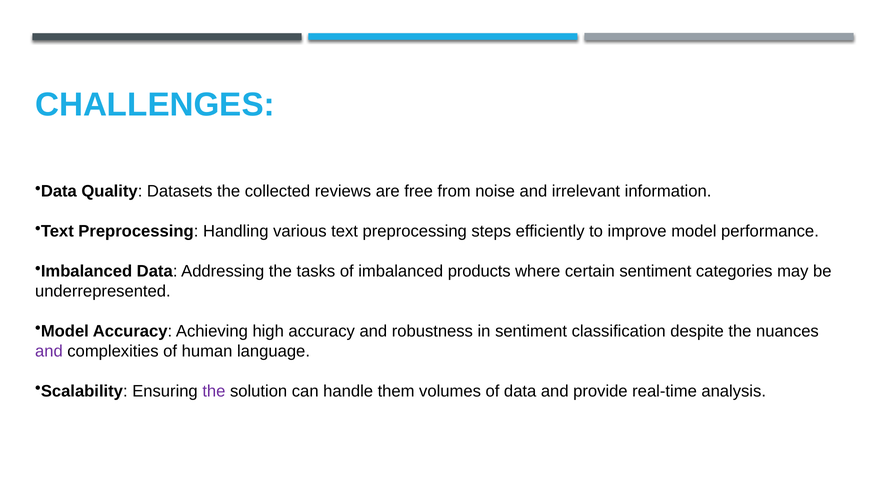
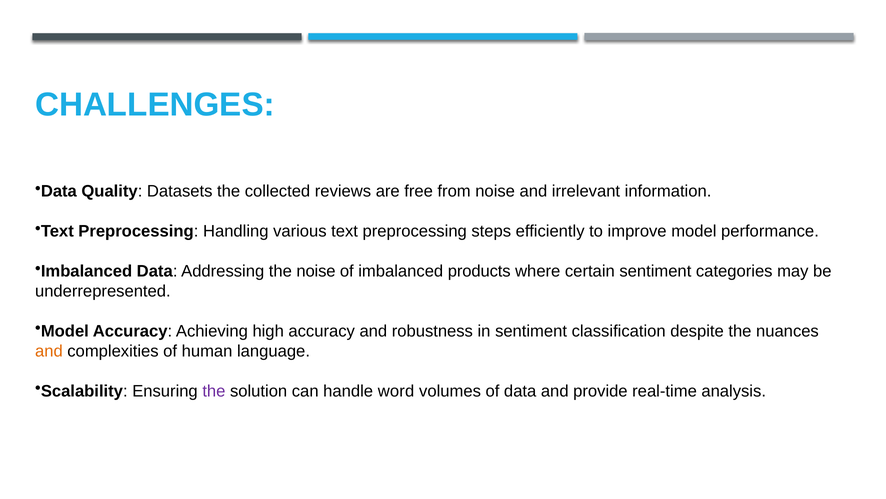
the tasks: tasks -> noise (316, 271)
and colour: purple -> orange (49, 351)
them: them -> word (396, 391)
